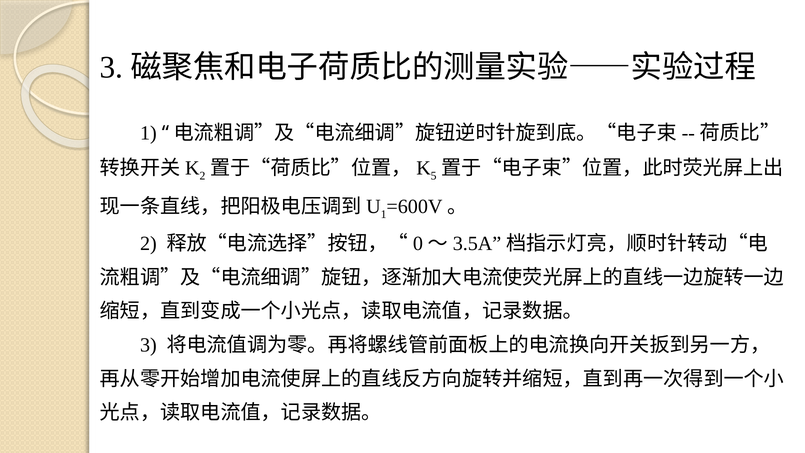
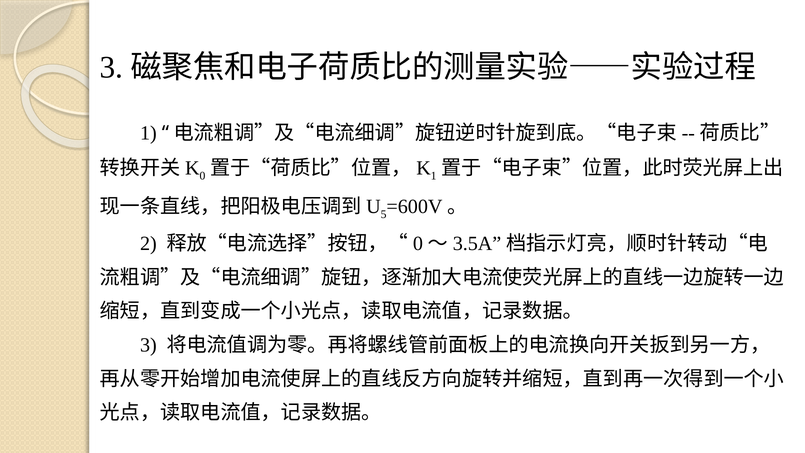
2: 2 -> 0 (203, 176)
5: 5 -> 1 (434, 176)
1: 1 -> 5 (384, 214)
